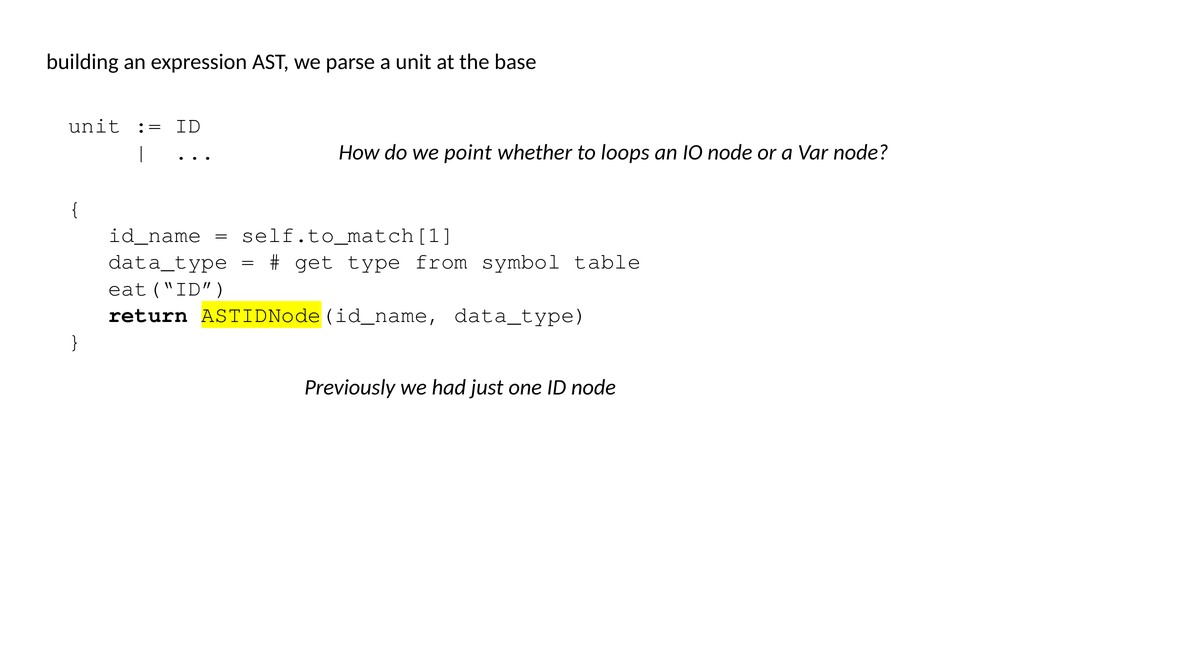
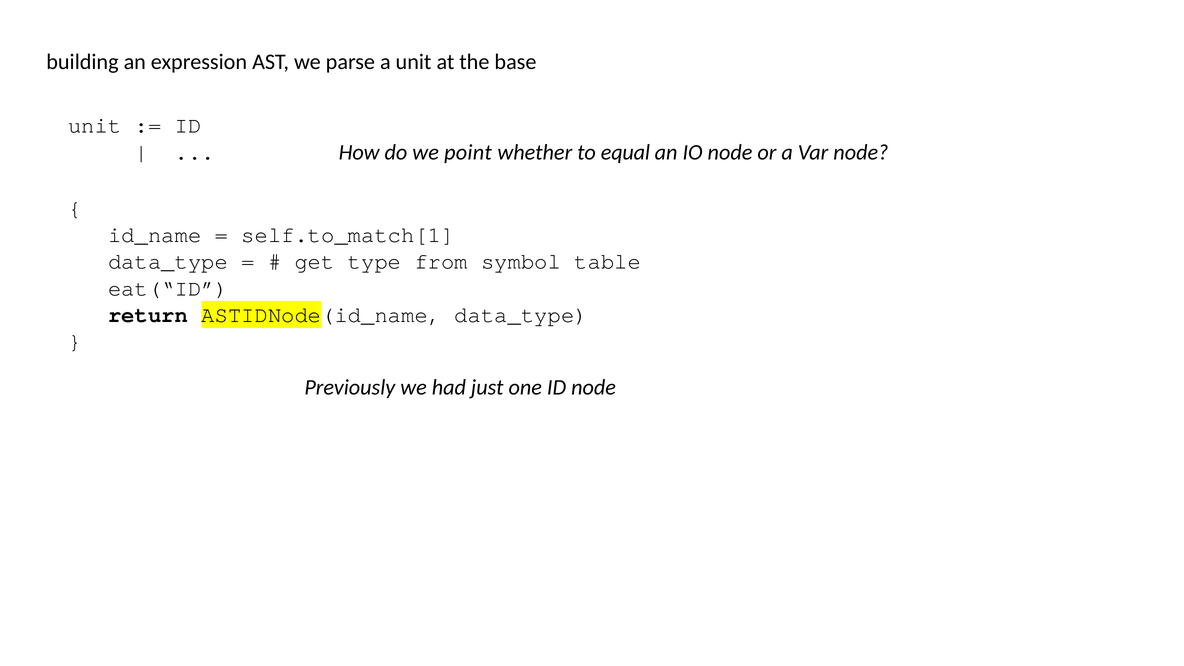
loops: loops -> equal (625, 152)
